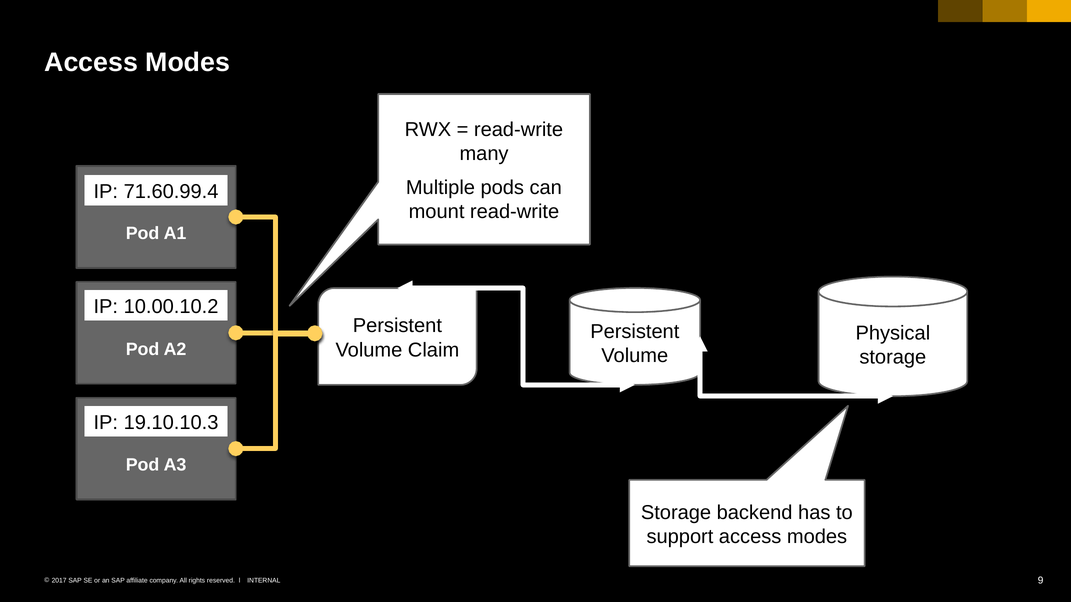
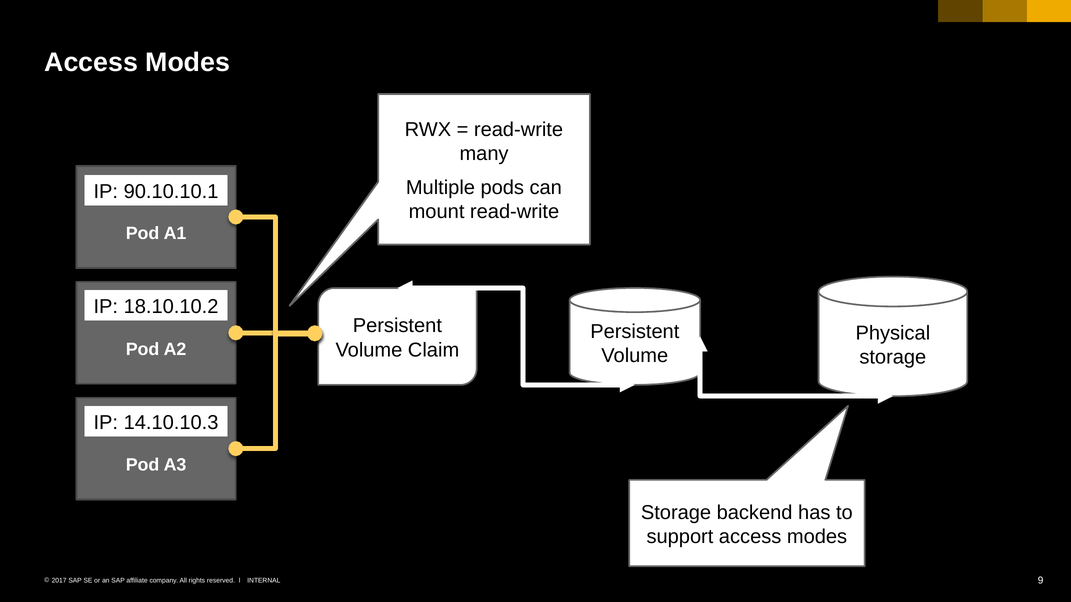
71.60.99.4: 71.60.99.4 -> 90.10.10.1 (171, 192)
10.00.10.2: 10.00.10.2 -> 18.10.10.2 (171, 307)
19.10.10.3: 19.10.10.3 -> 14.10.10.3 (171, 423)
